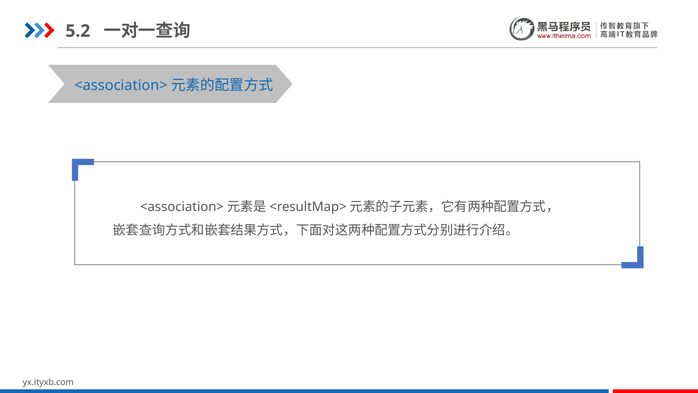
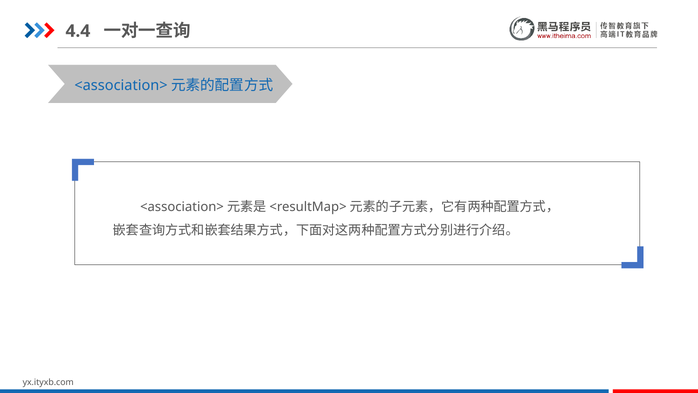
5.2: 5.2 -> 4.4 (78, 31)
